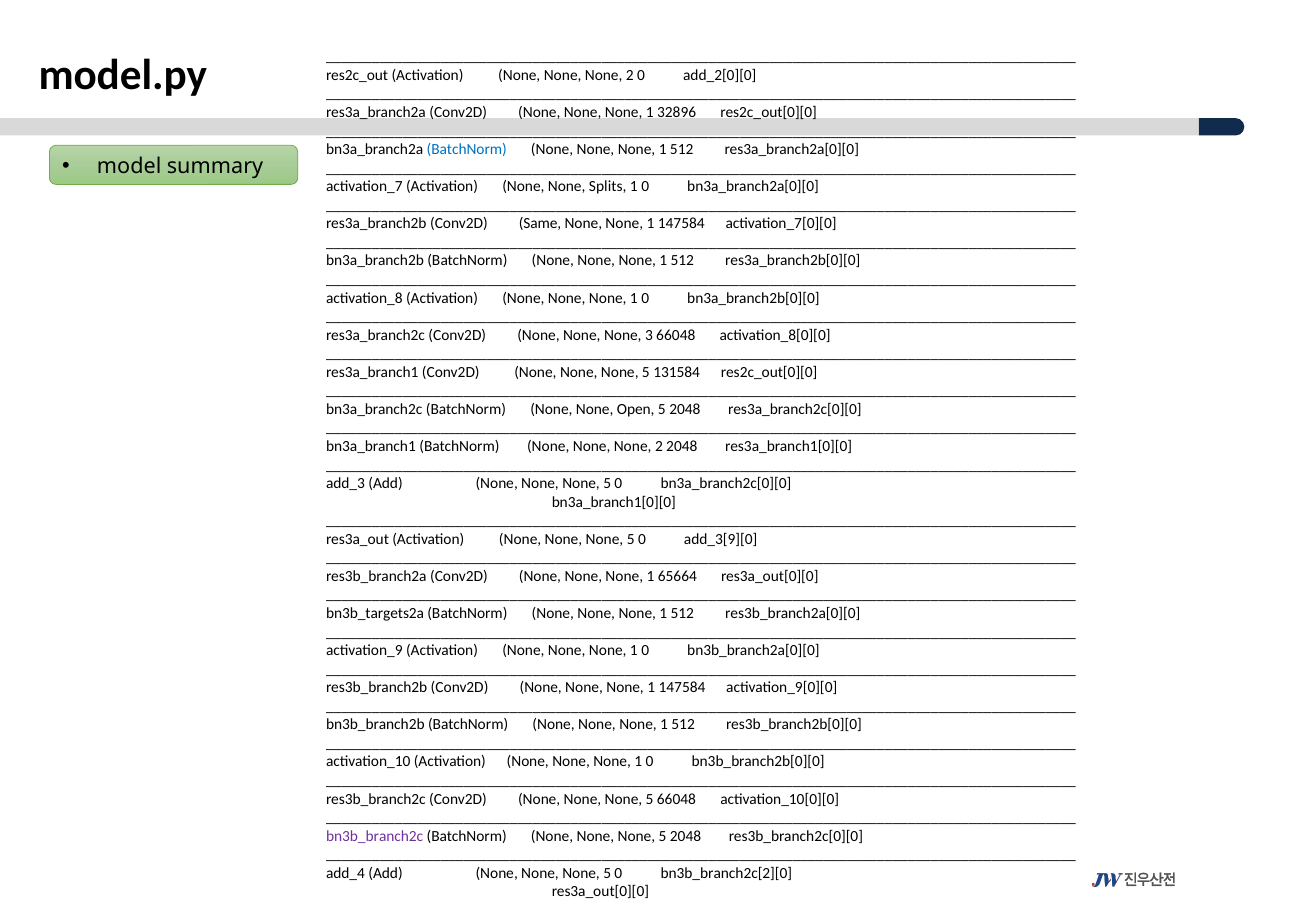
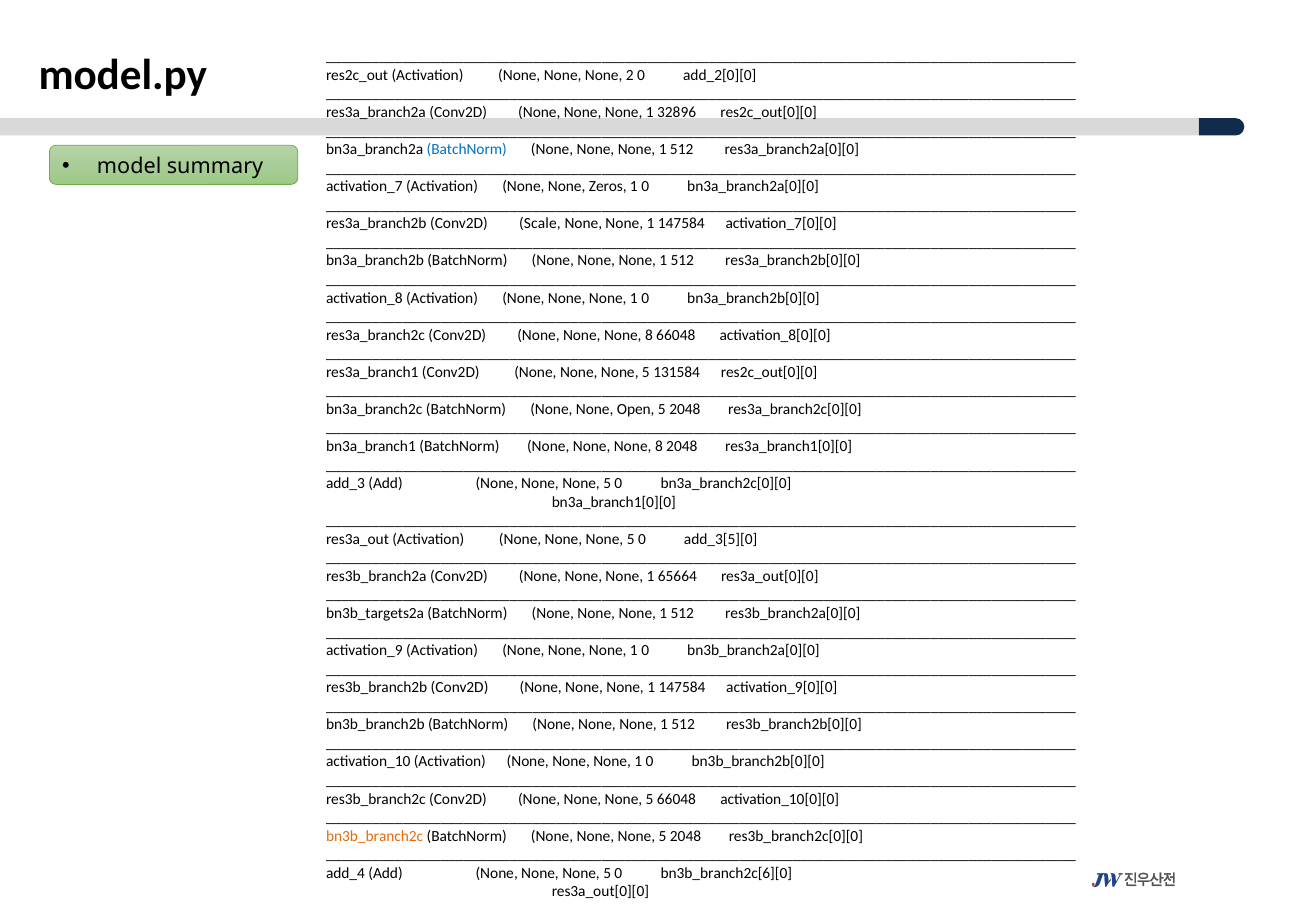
Splits: Splits -> Zeros (608, 186)
Same: Same -> Scale (540, 224)
3: 3 -> 8 (649, 335)
2: 2 -> 8 (659, 446)
add_3[9][0: add_3[9][0 -> add_3[5][0 (721, 539)
bn3b_branch2c colour: purple -> orange (375, 836)
bn3b_branch2c[2][0: bn3b_branch2c[2][0 -> bn3b_branch2c[6][0 (726, 873)
